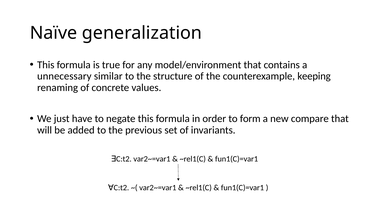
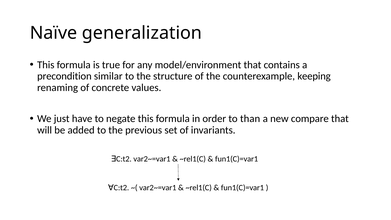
unnecessary: unnecessary -> precondition (64, 76)
form: form -> than (250, 119)
